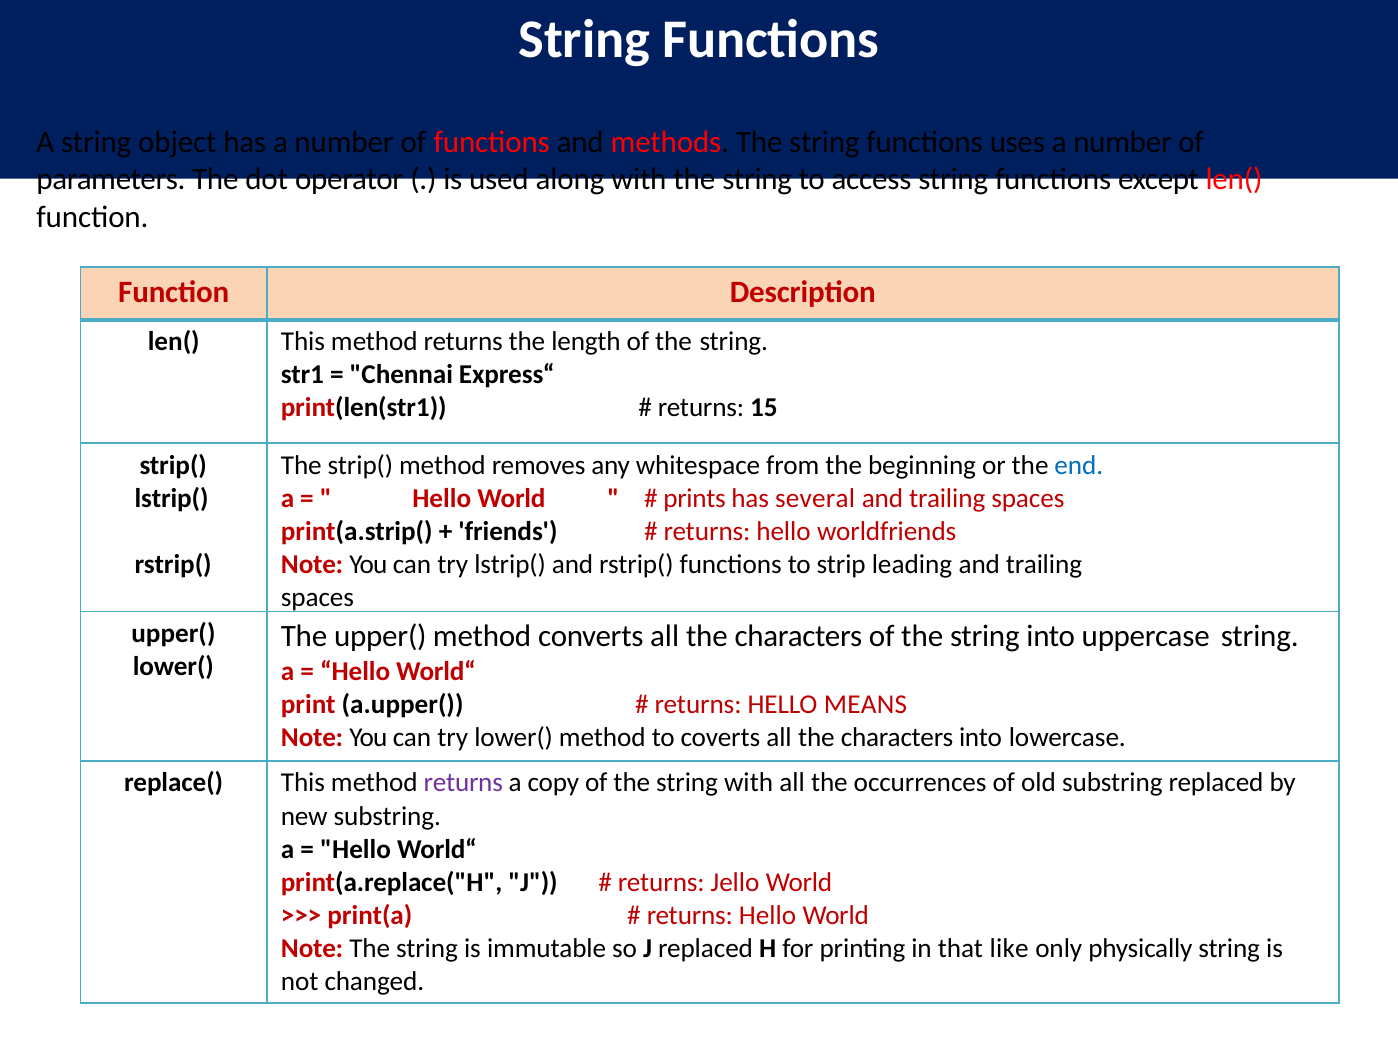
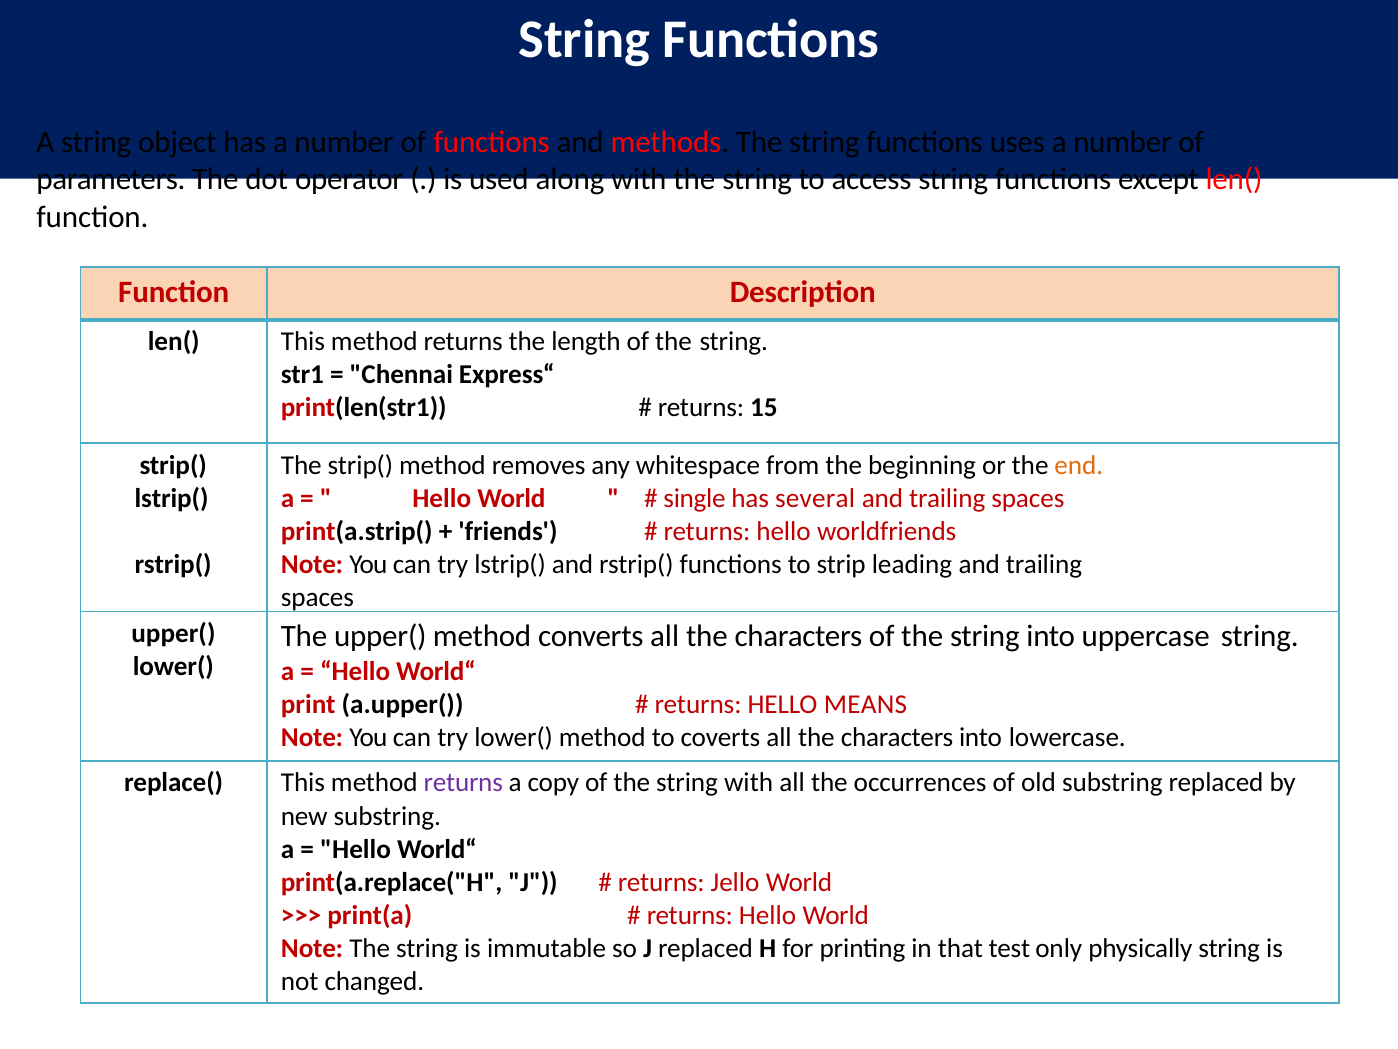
end colour: blue -> orange (1079, 465)
prints: prints -> single (695, 498)
like: like -> test (1009, 948)
